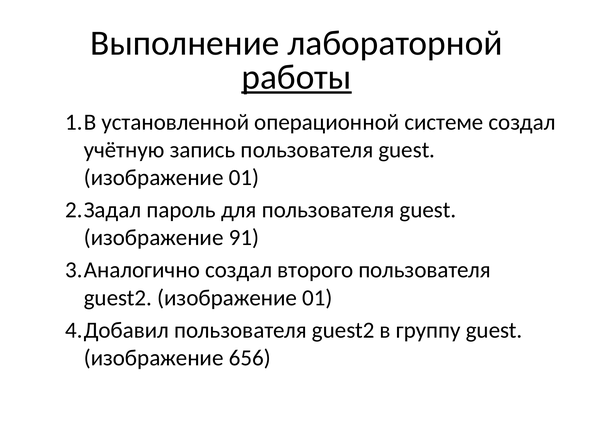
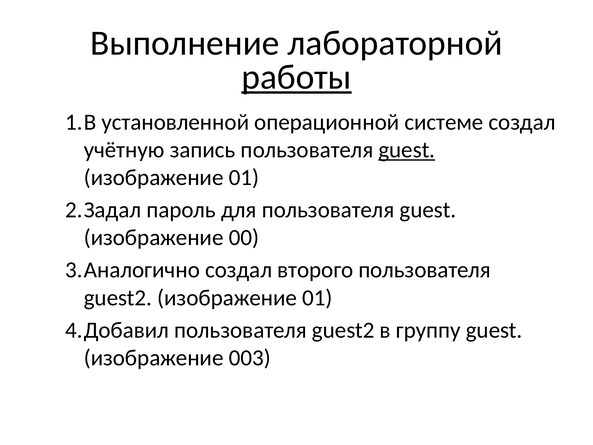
guest underline: none -> present (407, 150)
91: 91 -> 00 (244, 238)
656: 656 -> 003 (250, 358)
